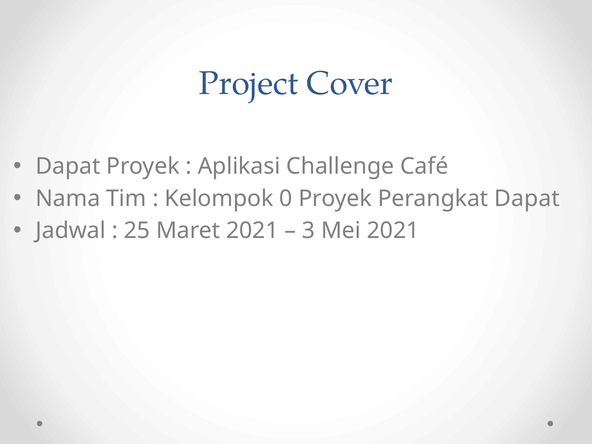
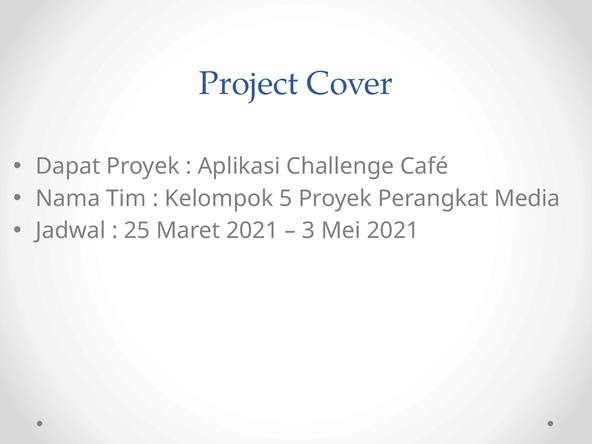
0: 0 -> 5 (286, 199)
Perangkat Dapat: Dapat -> Media (527, 199)
